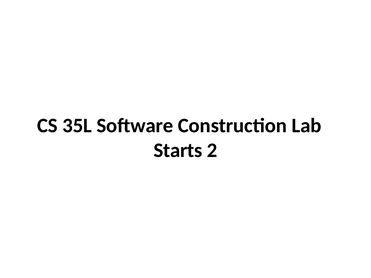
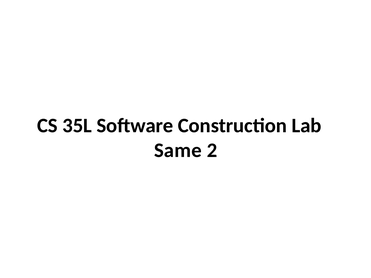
Starts: Starts -> Same (178, 150)
